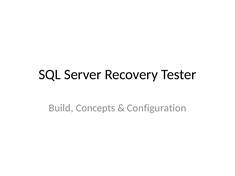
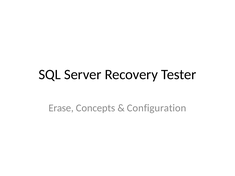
Build: Build -> Erase (61, 108)
